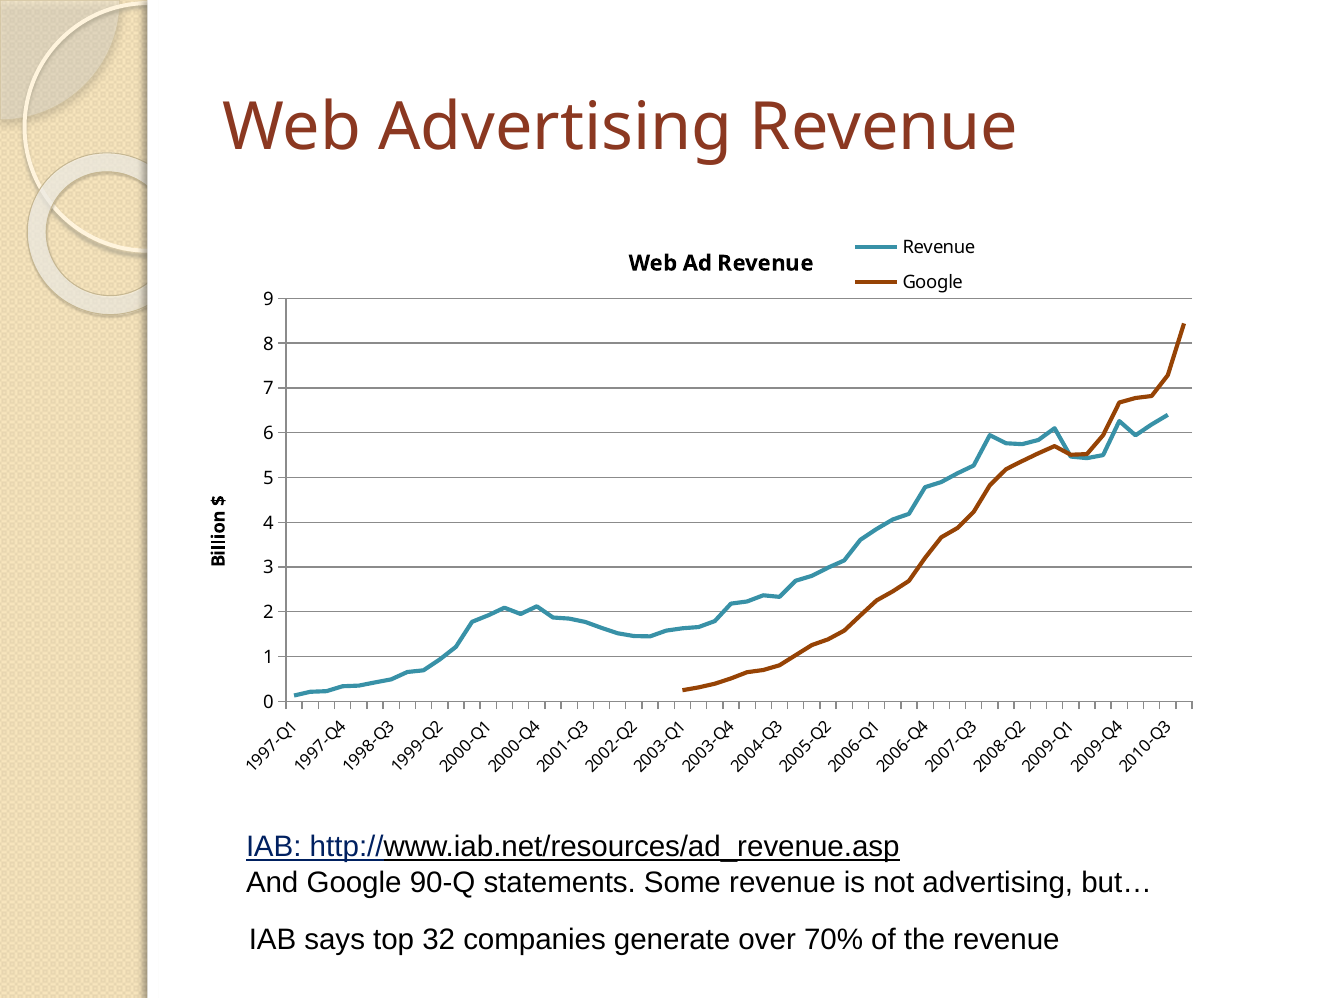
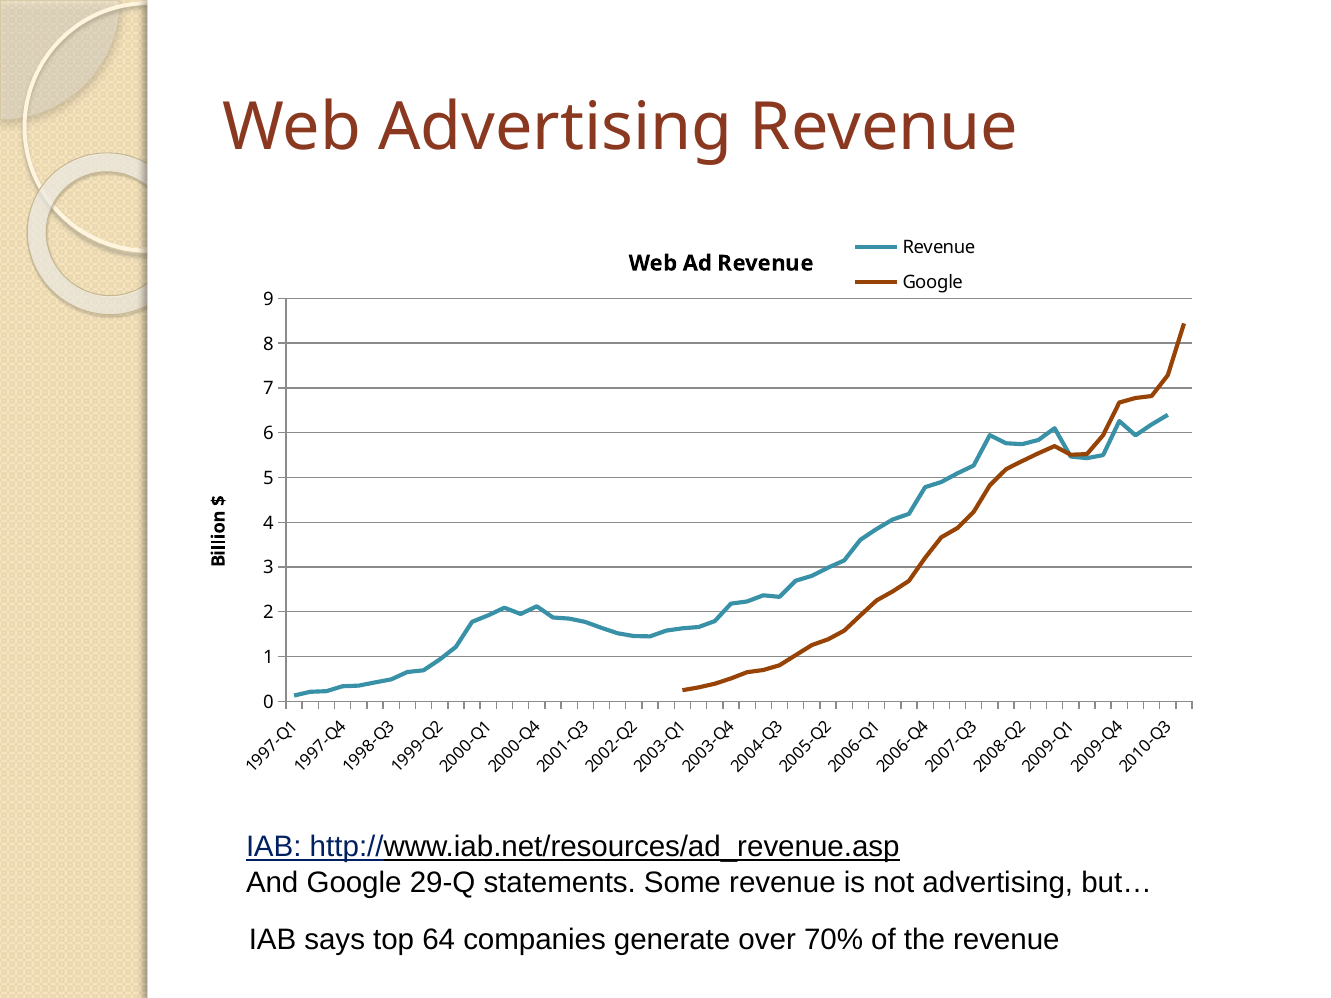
90-Q: 90-Q -> 29-Q (443, 883)
32: 32 -> 64 (439, 940)
